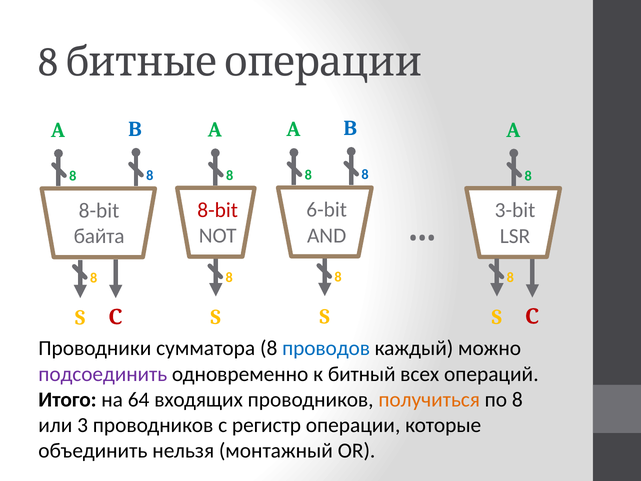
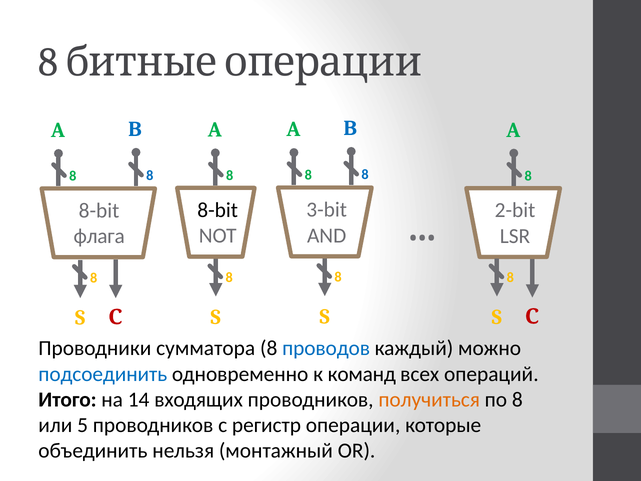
6-bit: 6-bit -> 3-bit (327, 210)
8-bit colour: red -> black (218, 210)
3-bit: 3-bit -> 2-bit (515, 210)
байта: байта -> флага (99, 236)
подсоединить colour: purple -> blue (103, 374)
битный: битный -> команд (362, 374)
64: 64 -> 14 (139, 399)
3: 3 -> 5 (83, 425)
